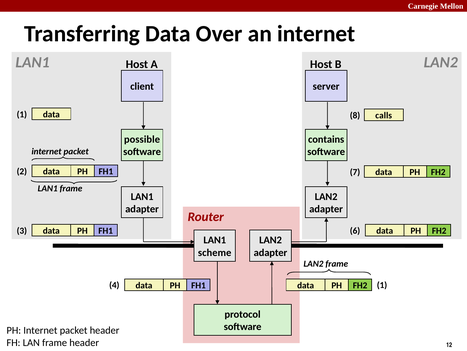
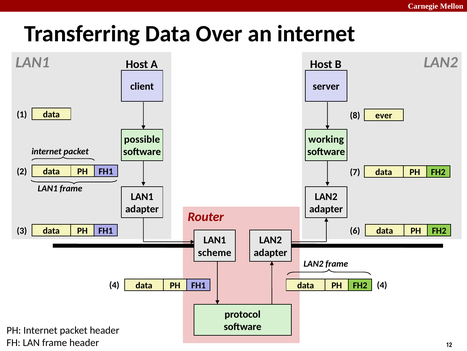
calls: calls -> ever (384, 115)
contains: contains -> working (326, 139)
FH2 1: 1 -> 4 (382, 285)
